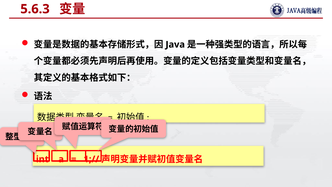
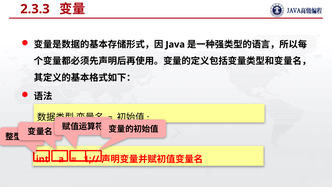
5.6.3: 5.6.3 -> 2.3.3 (35, 9)
